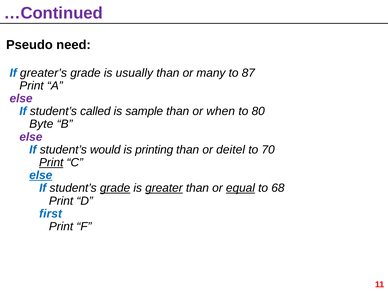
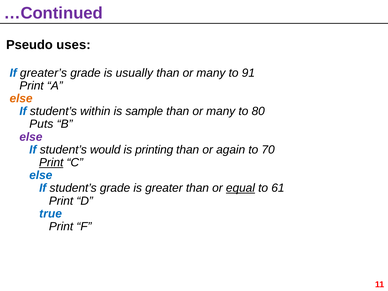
need: need -> uses (73, 45)
87: 87 -> 91 (248, 73)
else colour: purple -> orange (21, 98)
called: called -> within (95, 111)
when: when -> many (221, 111)
Byte: Byte -> Puts (41, 124)
deitel: deitel -> again (231, 150)
else underline: present -> none (41, 175)
grade underline: present -> none (115, 188)
greater underline: present -> none (164, 188)
68: 68 -> 61 (278, 188)
first: first -> true (51, 214)
